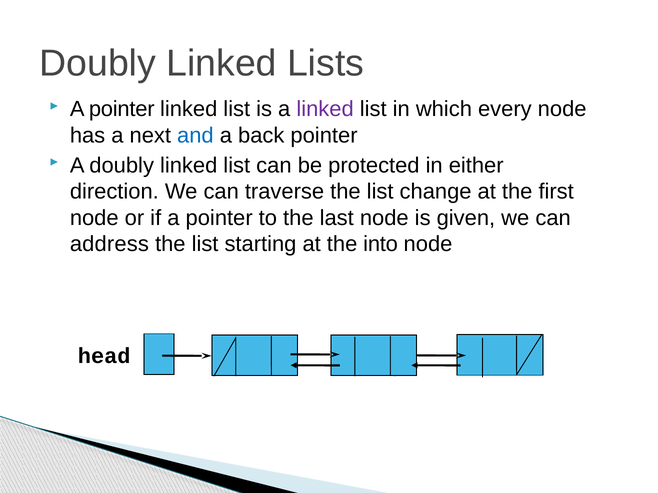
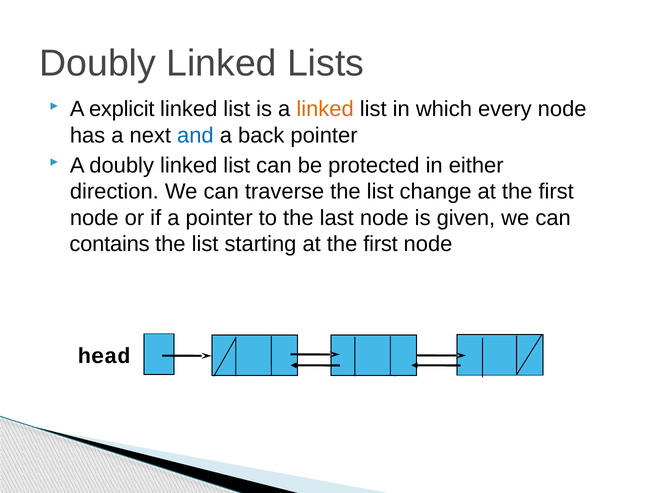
pointer: pointer -> explicit (122, 109)
linked colour: purple -> orange (325, 109)
address: address -> contains (110, 244)
starting at the into: into -> first (381, 244)
